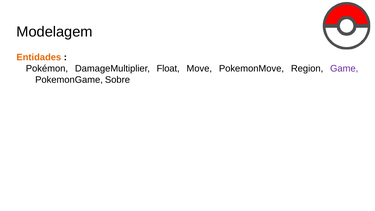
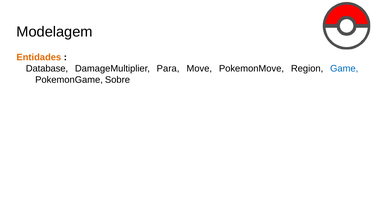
Pokémon: Pokémon -> Database (47, 69)
Float: Float -> Para (168, 69)
Game colour: purple -> blue (344, 69)
